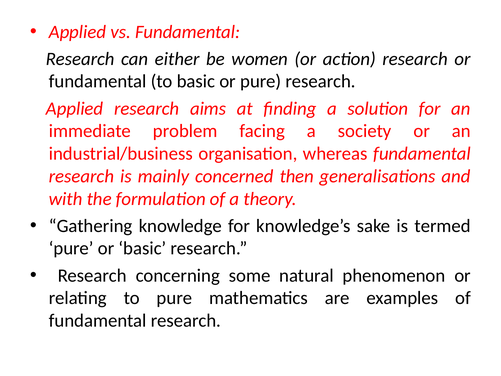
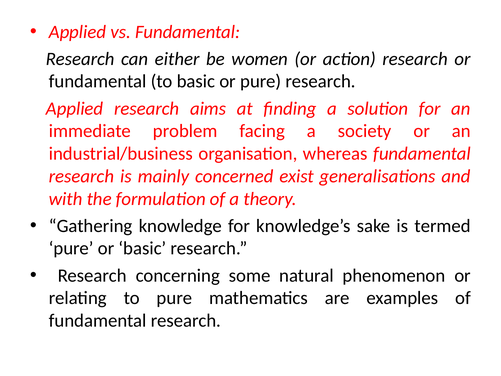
then: then -> exist (297, 176)
